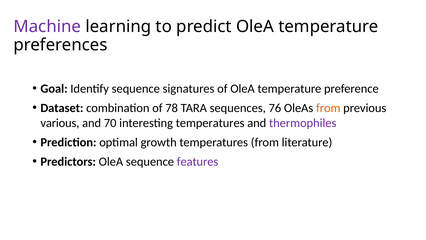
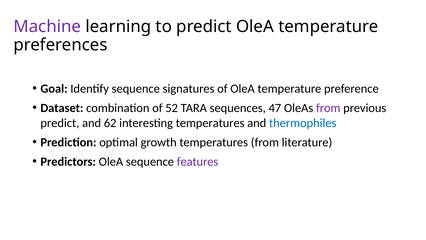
78: 78 -> 52 (172, 108)
76: 76 -> 47 (275, 108)
from colour: orange -> purple (328, 108)
various: various -> predict (60, 123)
70: 70 -> 62 (110, 123)
thermophiles colour: purple -> blue (303, 123)
